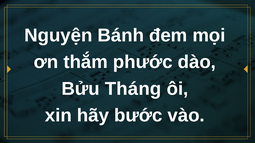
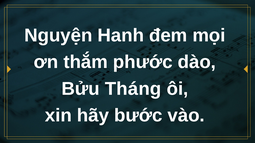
Bánh: Bánh -> Hanh (121, 35)
